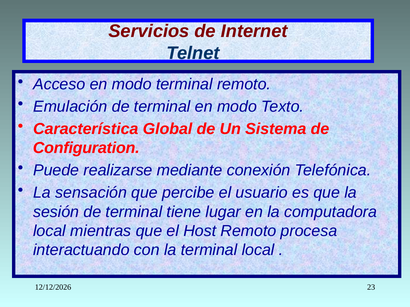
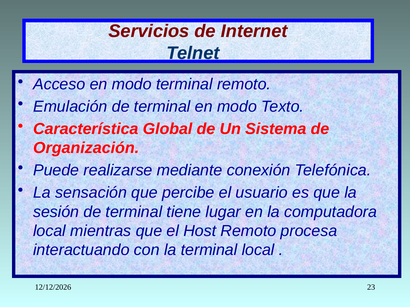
Configuration: Configuration -> Organización (86, 148)
